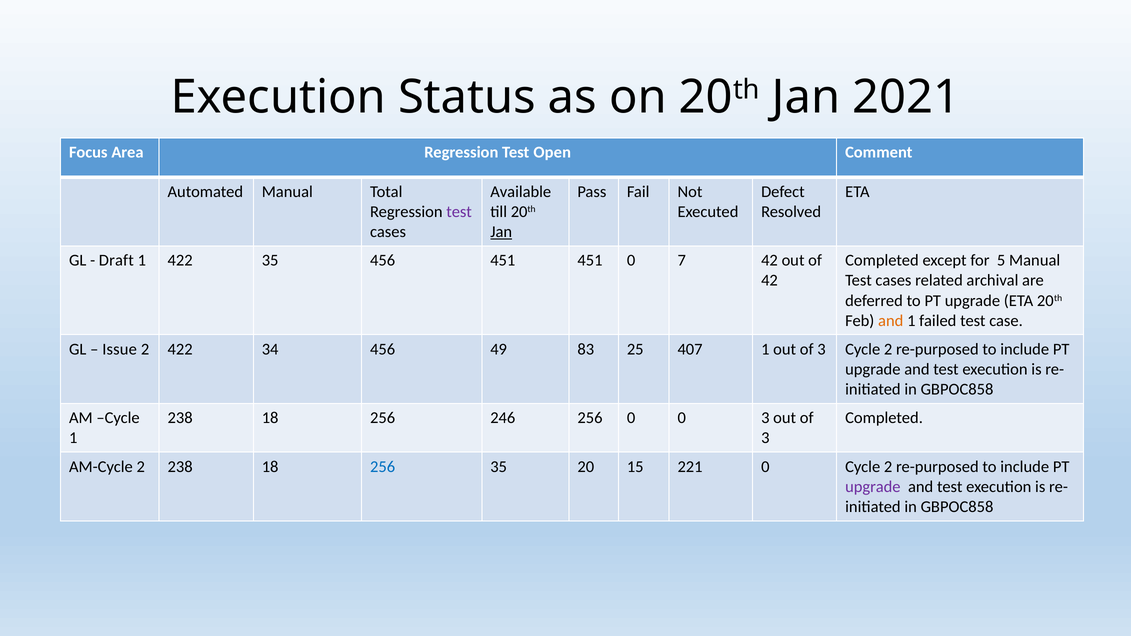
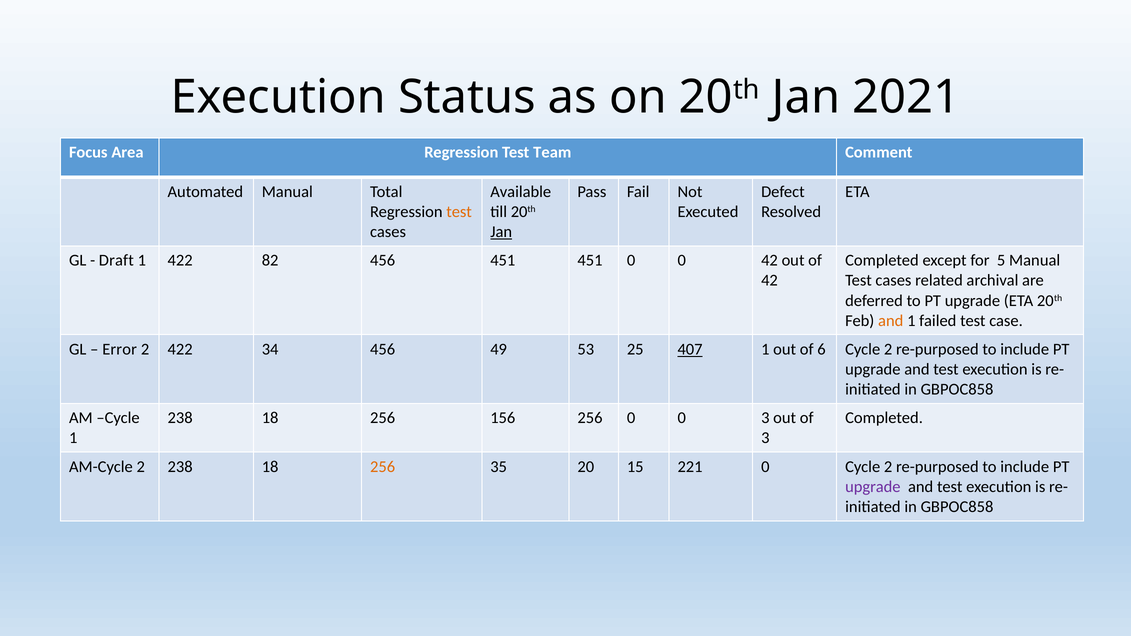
Open: Open -> Team (552, 153)
test colour: purple -> orange (459, 212)
422 35: 35 -> 82 (270, 261)
451 0 7: 7 -> 0 (682, 261)
Issue: Issue -> Error (120, 349)
83: 83 -> 53 (586, 349)
407 underline: none -> present (690, 349)
1 out of 3: 3 -> 6 (822, 349)
246: 246 -> 156 (503, 418)
256 colour: blue -> orange (383, 467)
